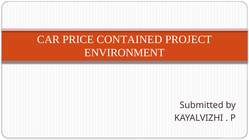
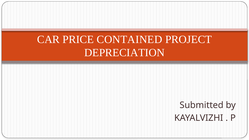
ENVIRONMENT: ENVIRONMENT -> DEPRECIATION (124, 53)
